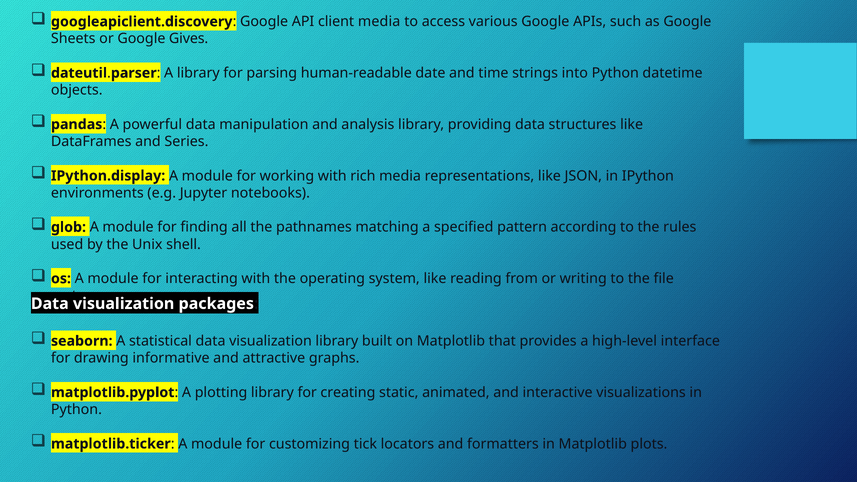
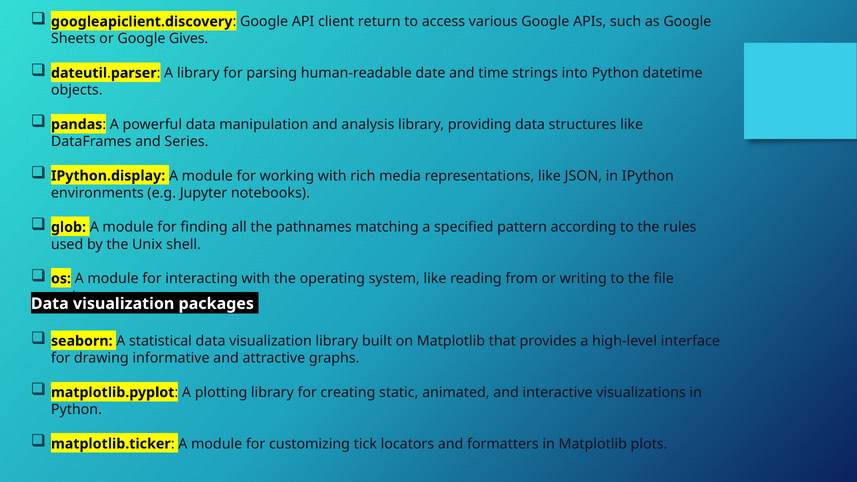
client media: media -> return (379, 22)
